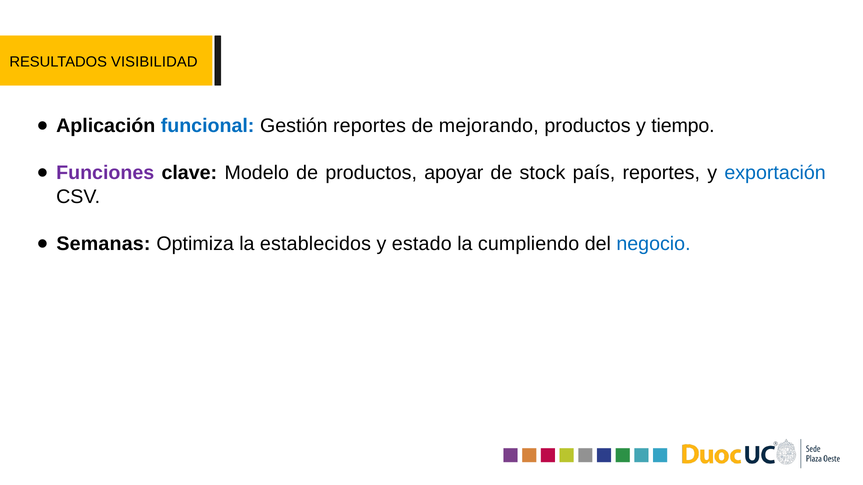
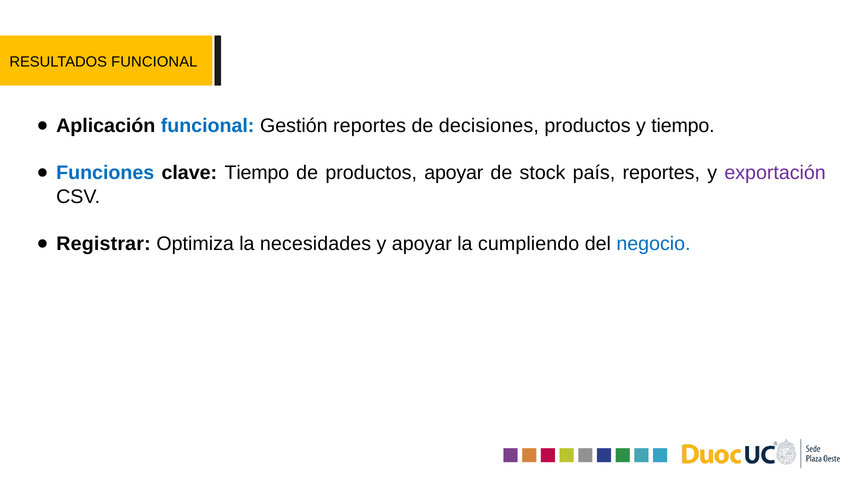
RESULTADOS VISIBILIDAD: VISIBILIDAD -> FUNCIONAL (154, 62)
mejorando: mejorando -> decisiones (489, 126)
Funciones colour: purple -> blue (105, 173)
clave Modelo: Modelo -> Tiempo (257, 173)
exportación colour: blue -> purple (775, 173)
Semanas: Semanas -> Registrar (103, 244)
establecidos: establecidos -> necesidades (316, 244)
y estado: estado -> apoyar (422, 244)
